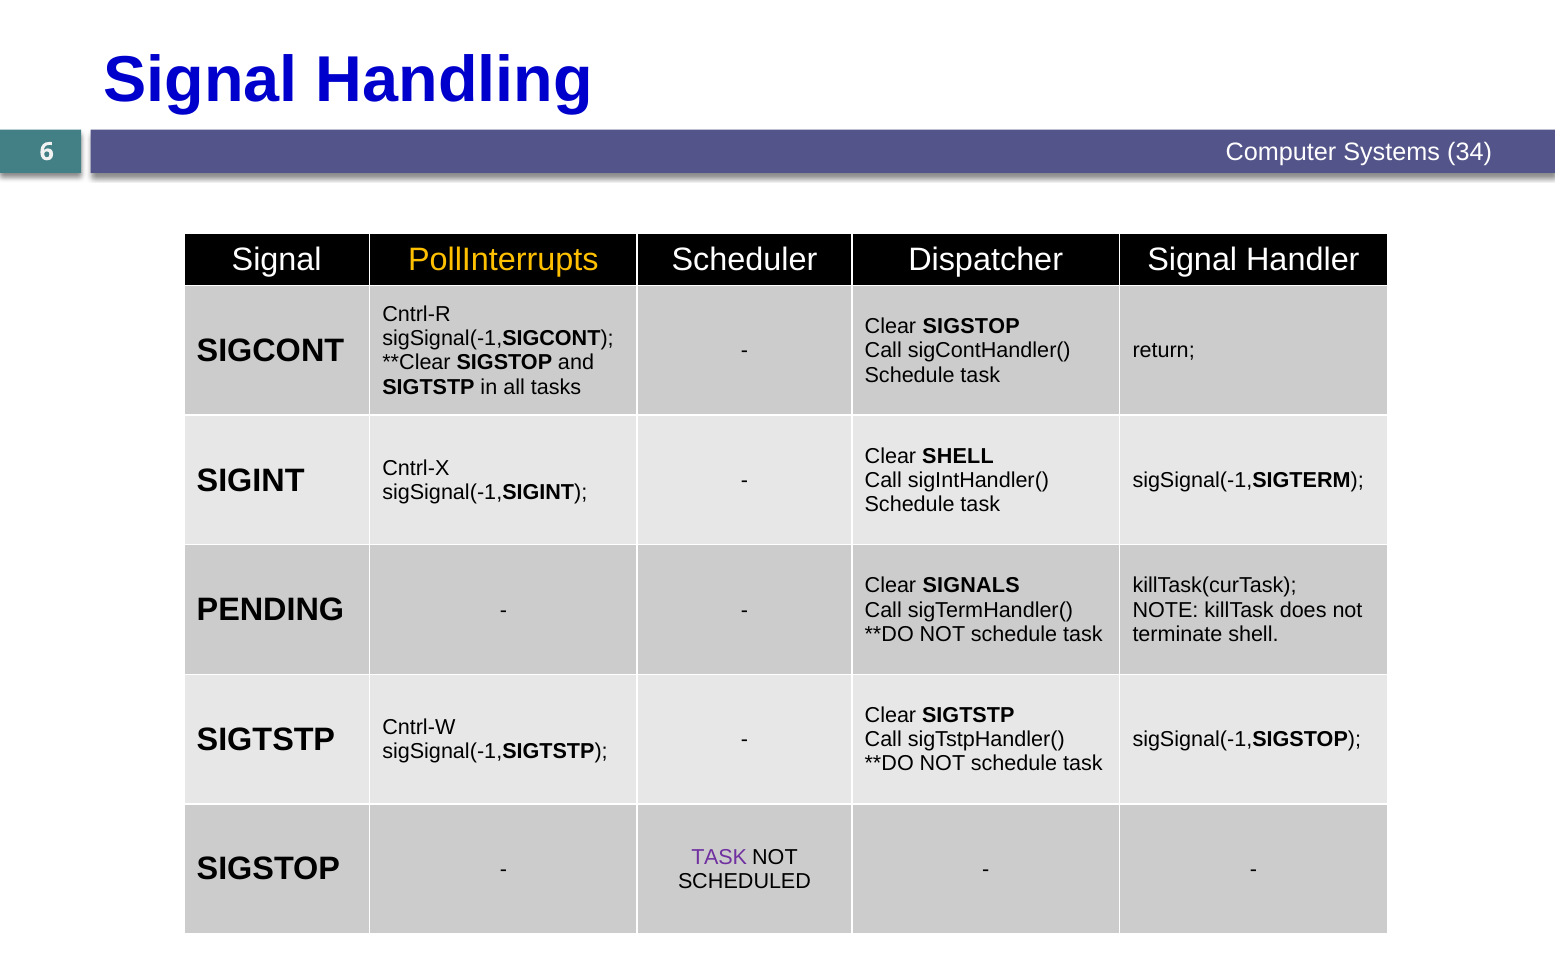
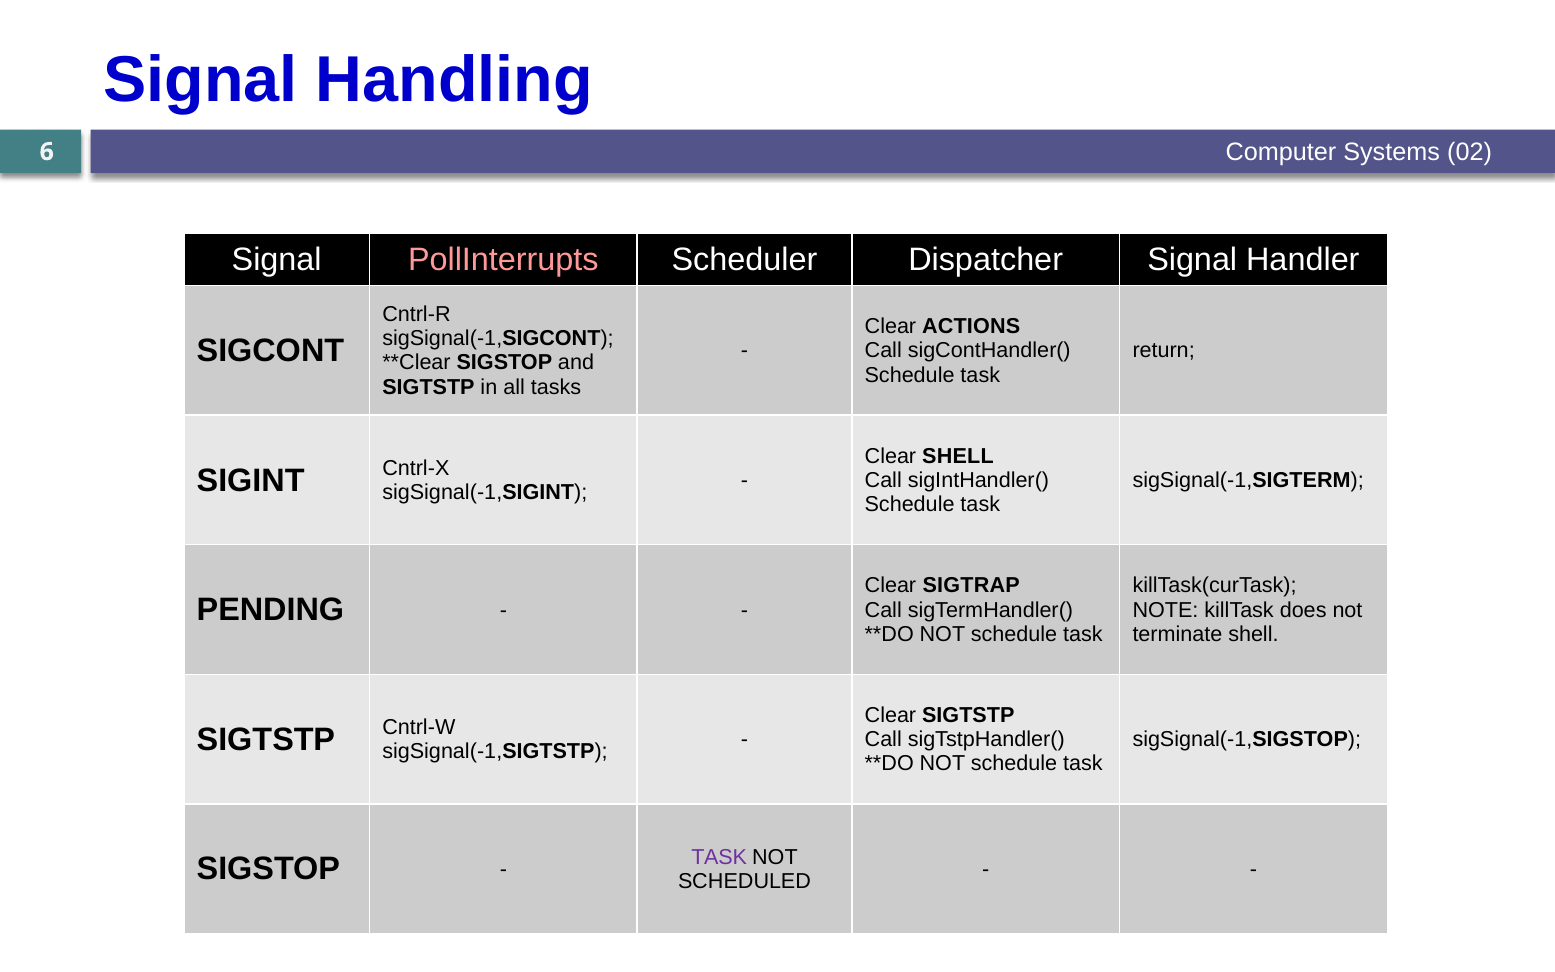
34: 34 -> 02 (1470, 152)
PollInterrupts colour: yellow -> pink (503, 260)
Clear SIGSTOP: SIGSTOP -> ACTIONS (971, 326)
SIGNALS: SIGNALS -> SIGTRAP (971, 586)
